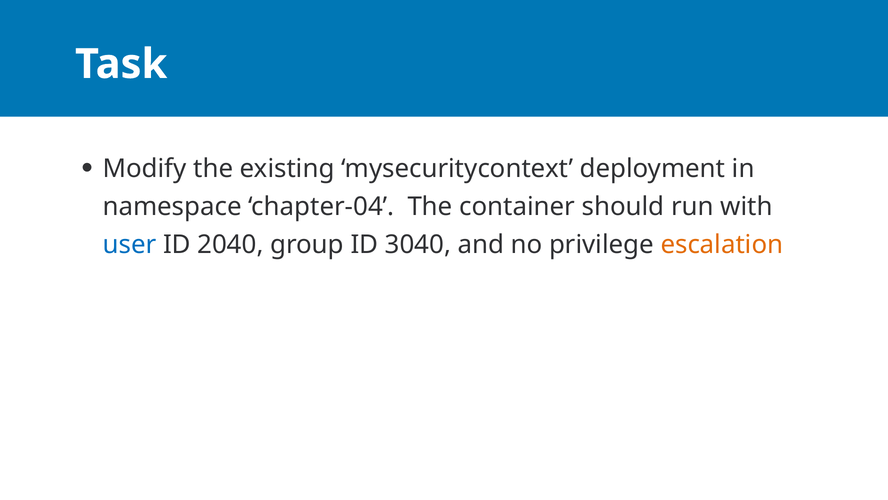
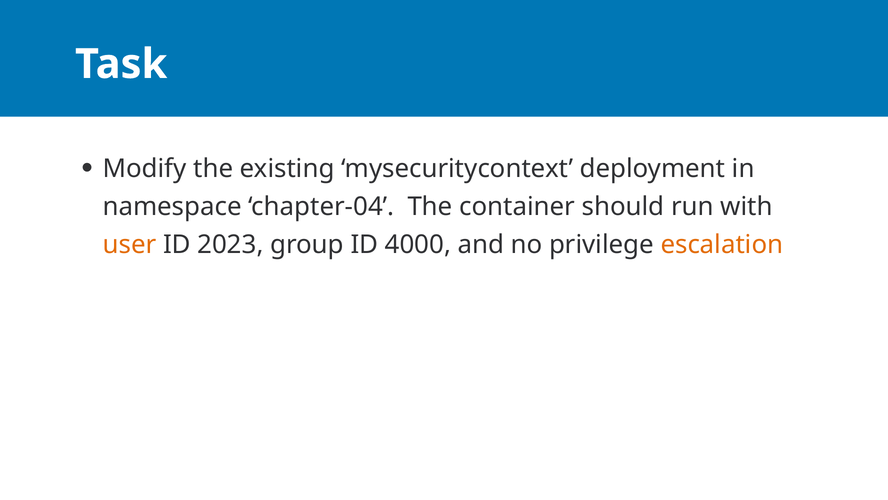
user colour: blue -> orange (130, 244)
2040: 2040 -> 2023 (230, 244)
3040: 3040 -> 4000 (418, 244)
